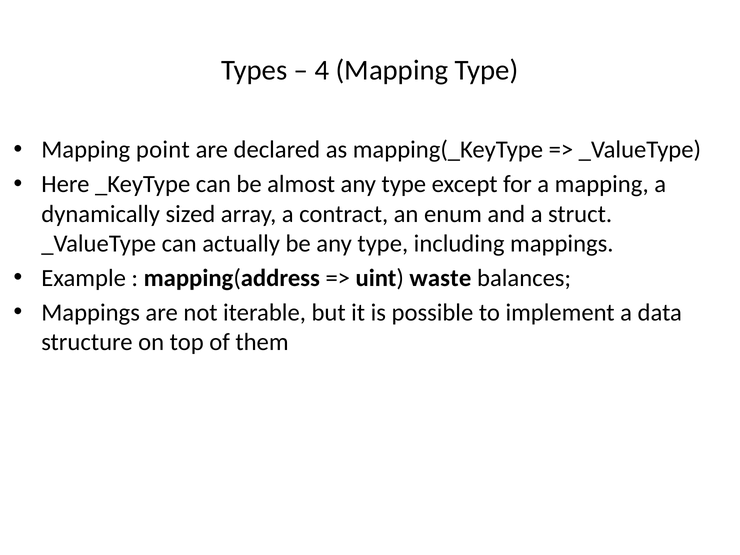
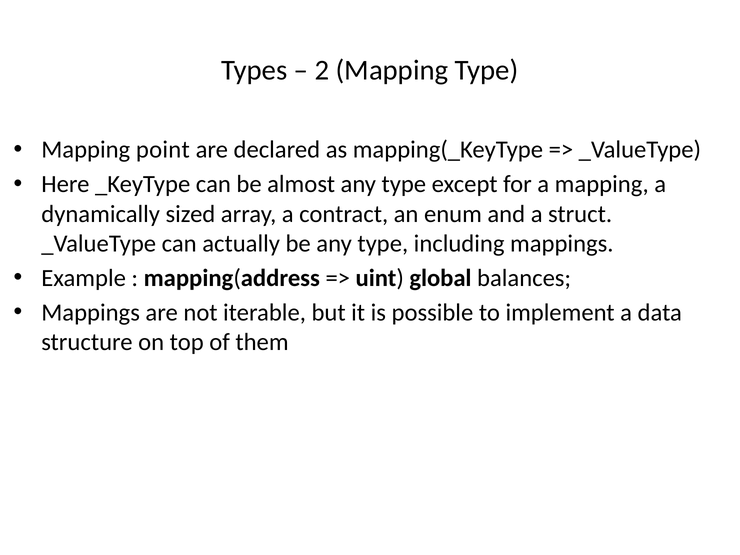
4: 4 -> 2 (322, 70)
waste: waste -> global (440, 278)
